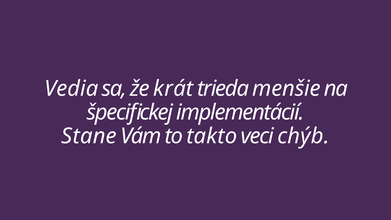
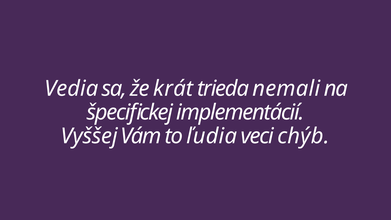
menšie: menšie -> nemali (286, 89)
Stane: Stane -> Vyššej (89, 136)
takto: takto -> ľudia (212, 136)
